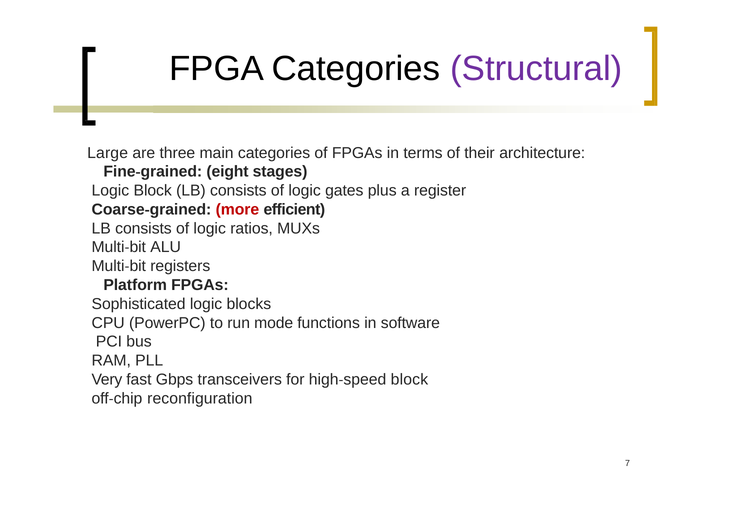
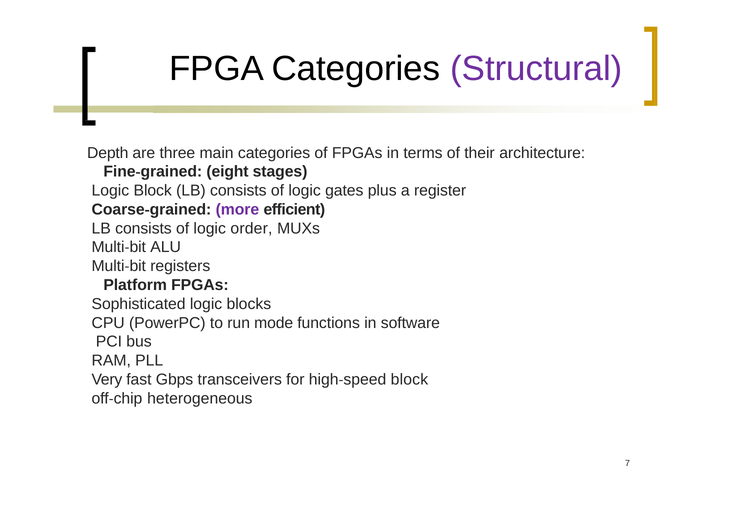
Large: Large -> Depth (108, 153)
more colour: red -> purple (237, 210)
ratios: ratios -> order (251, 229)
reconfiguration: reconfiguration -> heterogeneous (200, 399)
